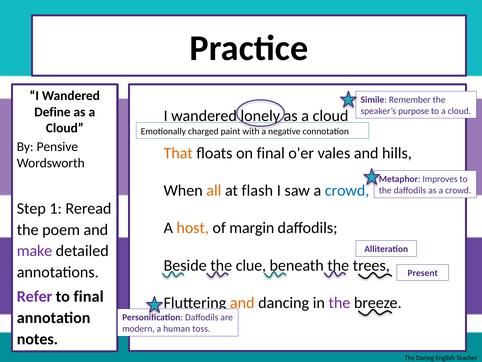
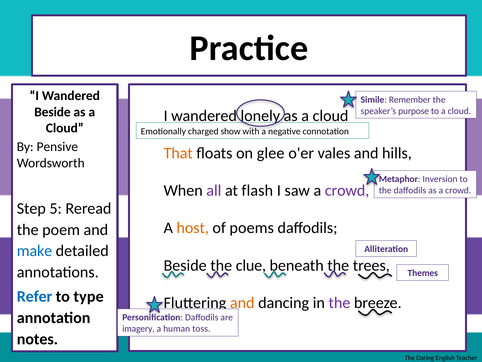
Define: Define -> Beside (52, 112)
paint: paint -> show (231, 131)
on final: final -> glee (271, 153)
Improves: Improves -> Inversion (440, 179)
all colour: orange -> purple (214, 190)
crowd colour: blue -> purple (347, 190)
1: 1 -> 5 (56, 208)
margin: margin -> poems (252, 228)
make colour: purple -> blue (35, 251)
Present: Present -> Themes (423, 273)
Refer colour: purple -> blue (35, 296)
to final: final -> type (89, 296)
modern: modern -> imagery (138, 328)
